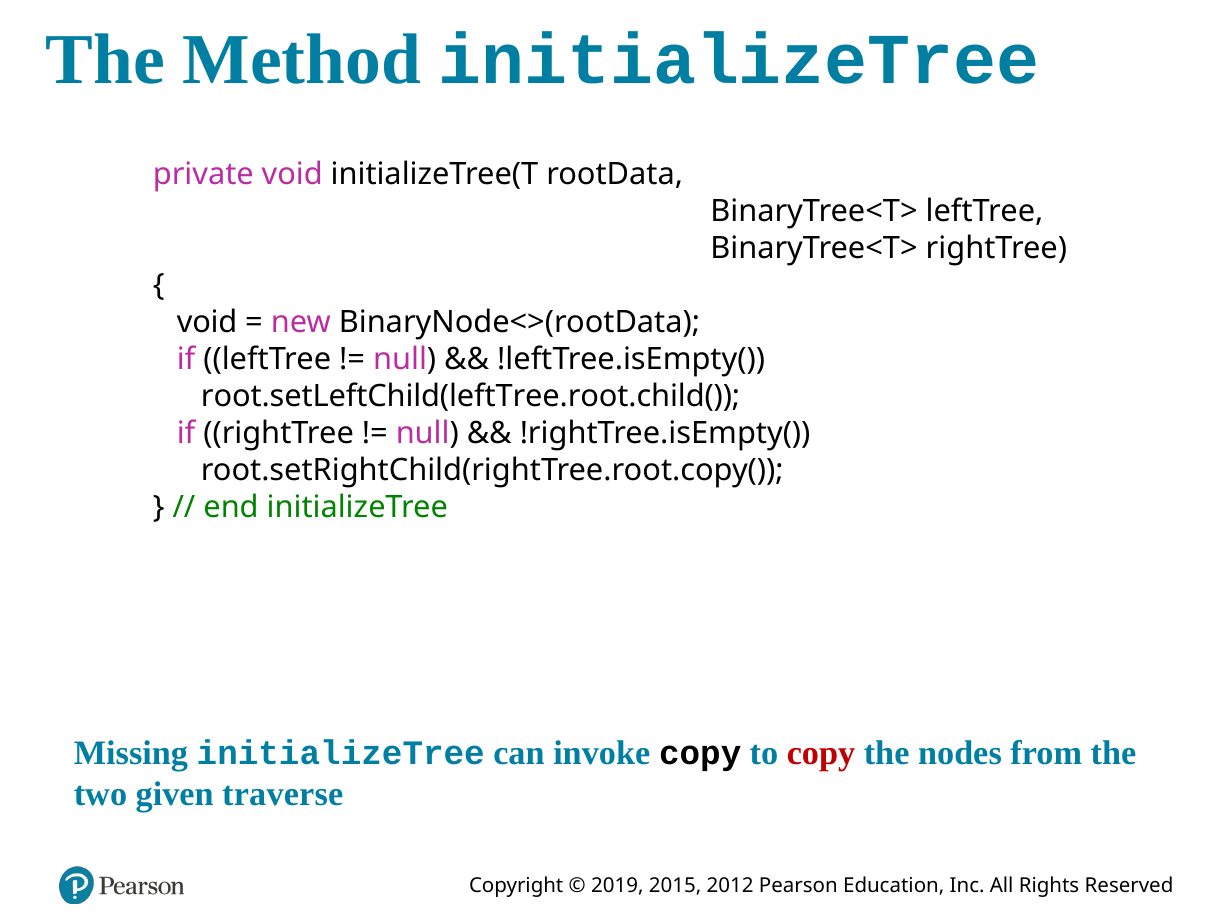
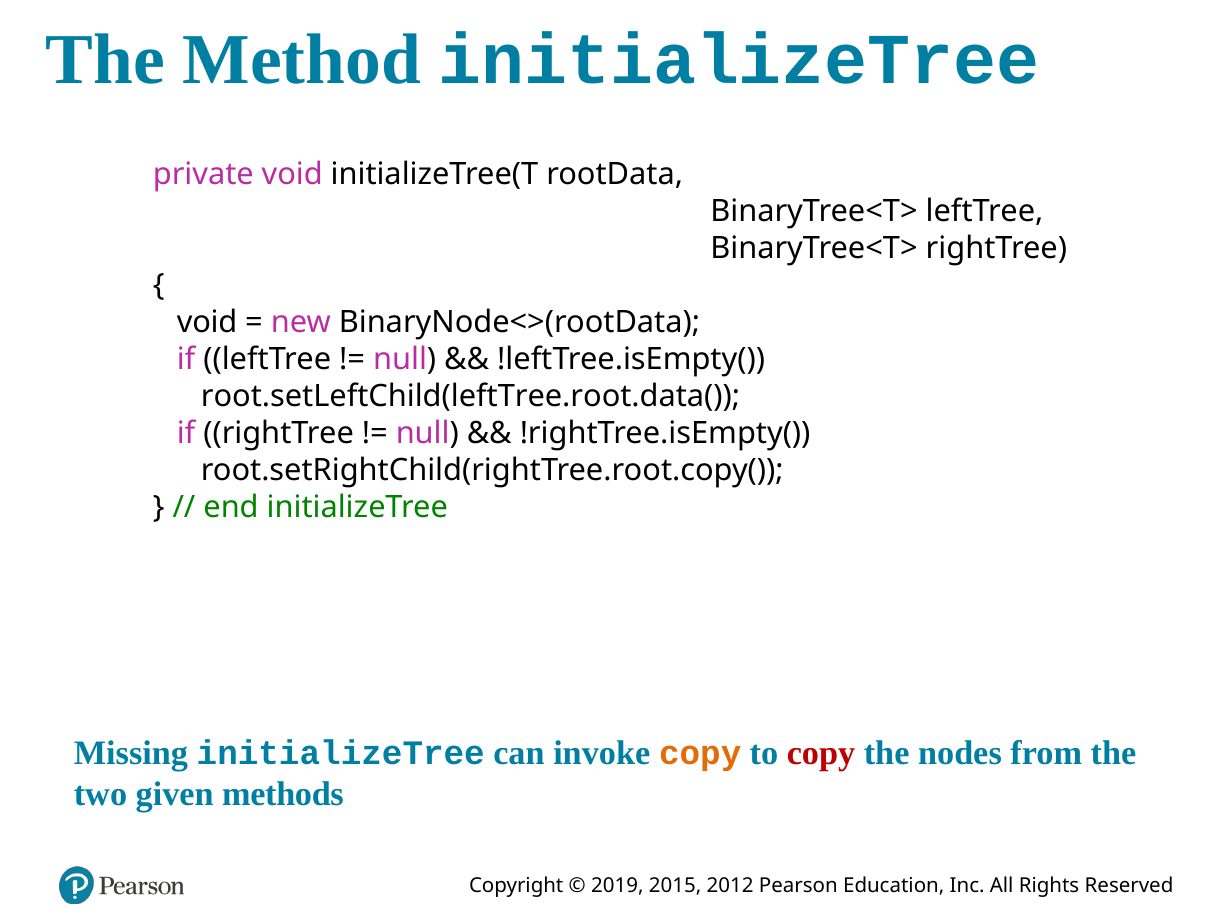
root.setLeftChild(leftTree.root.child(: root.setLeftChild(leftTree.root.child( -> root.setLeftChild(leftTree.root.data( (471, 397)
copy colour: black -> orange (700, 753)
traverse: traverse -> methods (283, 794)
